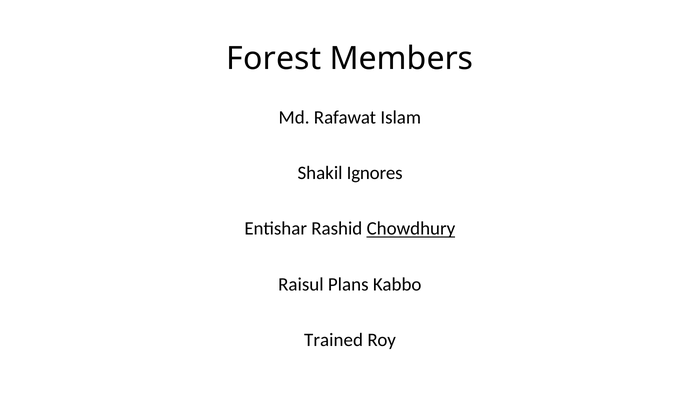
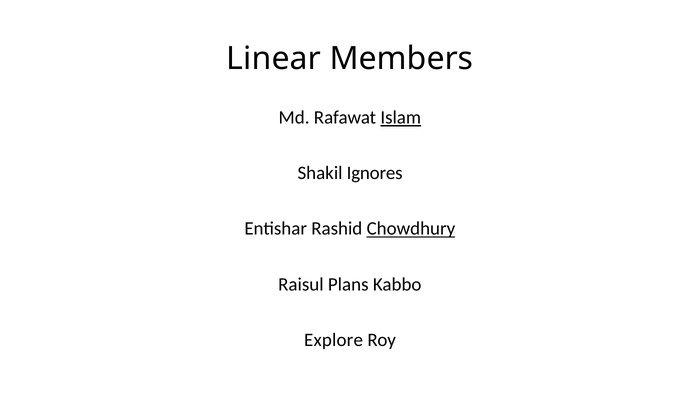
Forest: Forest -> Linear (274, 59)
Islam underline: none -> present (401, 118)
Trained: Trained -> Explore (334, 340)
